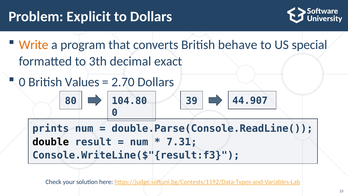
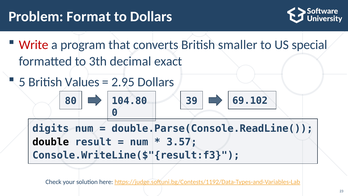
Explicit: Explicit -> Format (89, 16)
Write colour: orange -> red (34, 45)
behave: behave -> smaller (238, 45)
0: 0 -> 5 (22, 82)
2.70: 2.70 -> 2.95 (123, 82)
44.907: 44.907 -> 69.102 (250, 101)
prints: prints -> digits (51, 128)
7.31: 7.31 -> 3.57 (182, 142)
